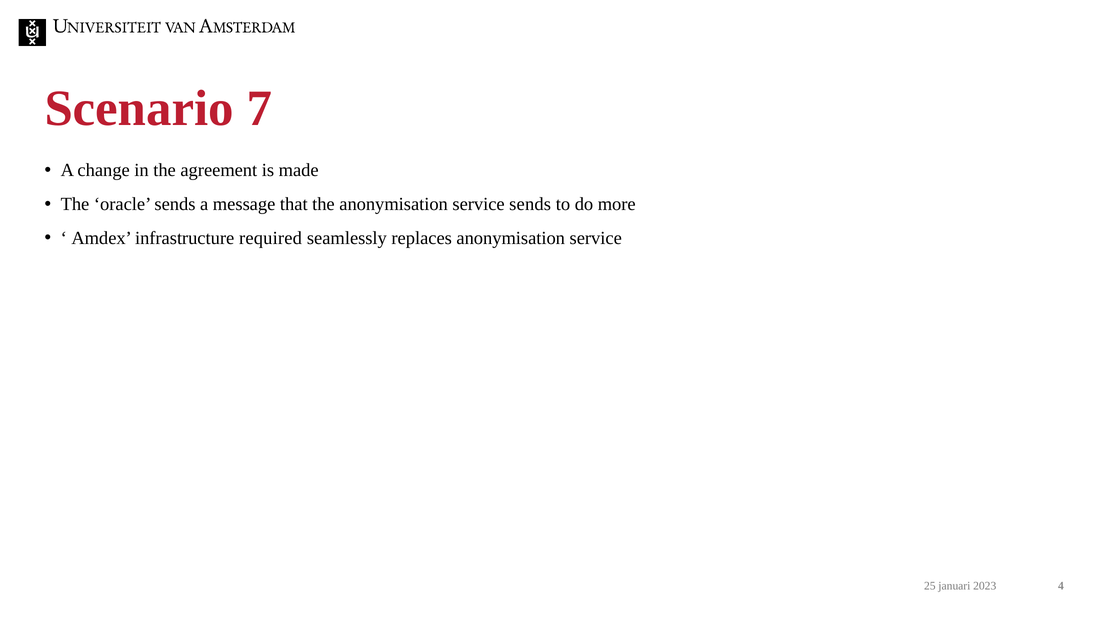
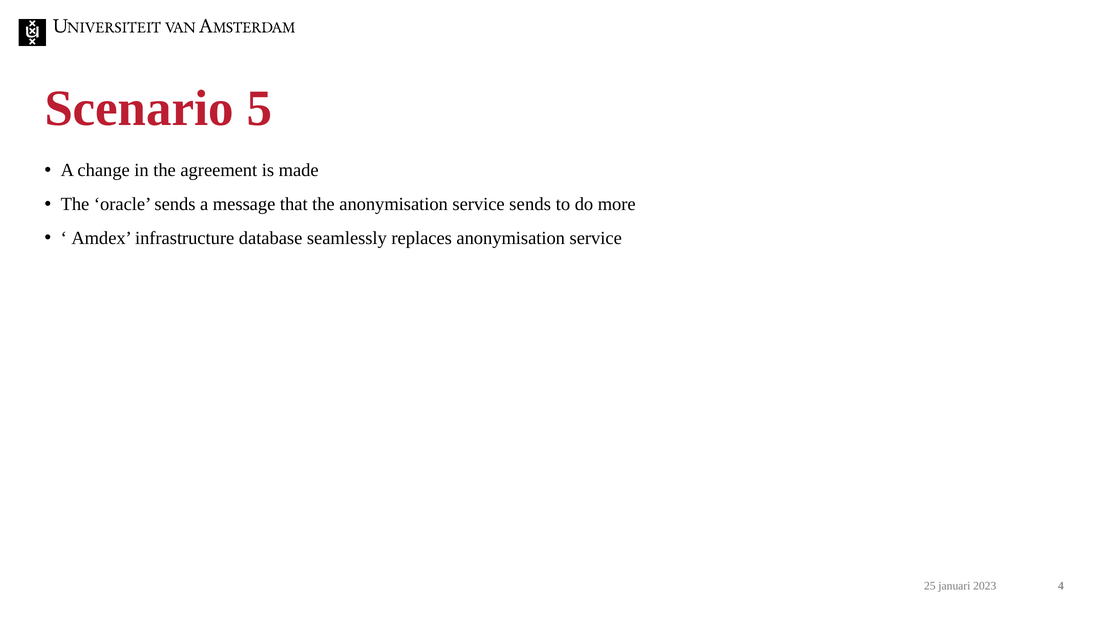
7: 7 -> 5 (259, 109)
required: required -> database (271, 238)
